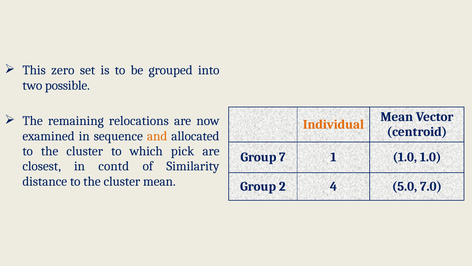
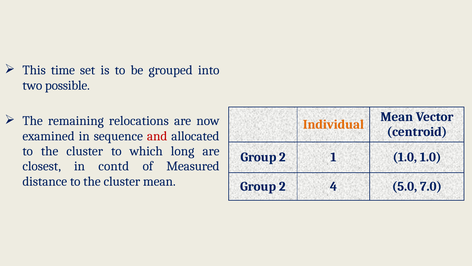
zero: zero -> time (63, 70)
and colour: orange -> red (157, 136)
pick: pick -> long (183, 151)
7: 7 -> 2 (282, 157)
Similarity: Similarity -> Measured (193, 166)
